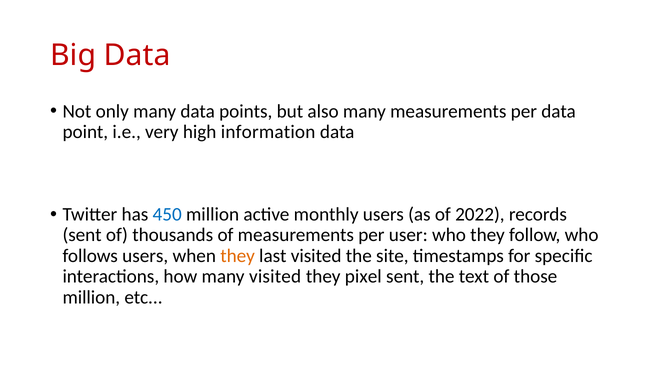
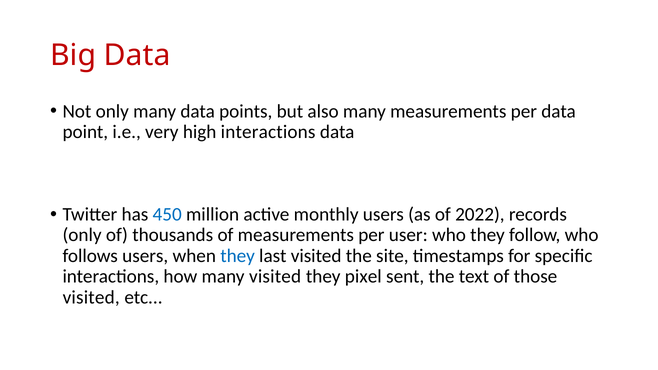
high information: information -> interactions (268, 132)
sent: sent -> only (82, 235)
they colour: orange -> blue (238, 256)
million: million -> visited (91, 297)
